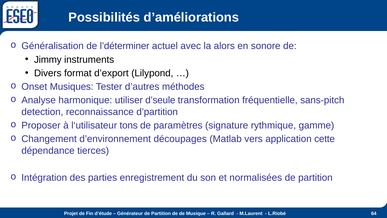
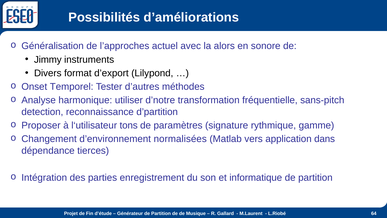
l’déterminer: l’déterminer -> l’approches (125, 46)
Musiques: Musiques -> Temporel (72, 87)
d’seule: d’seule -> d’notre (160, 100)
découpages: découpages -> normalisées (180, 139)
cette: cette -> dans (325, 139)
normalisées: normalisées -> informatique (256, 177)
